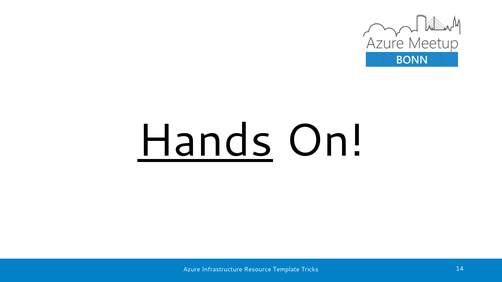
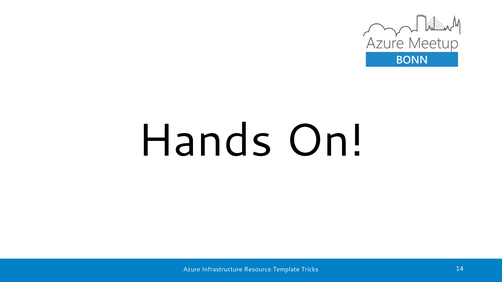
Hands underline: present -> none (205, 141)
